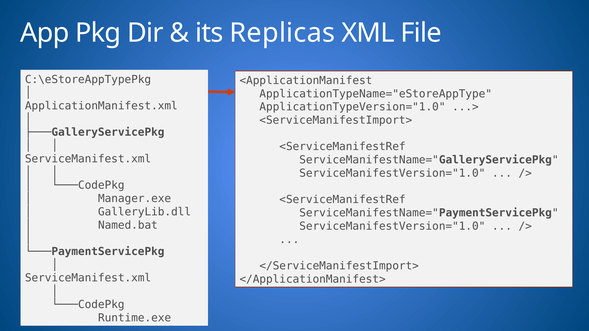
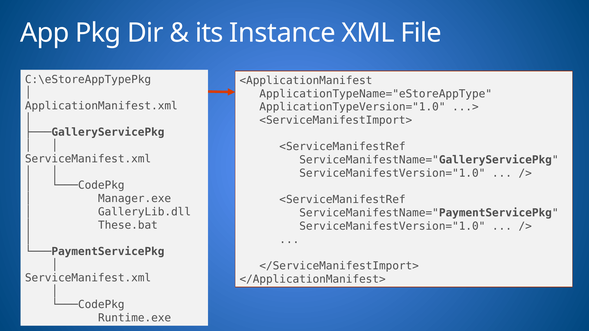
Replicas: Replicas -> Instance (283, 33)
Named.bat: Named.bat -> These.bat (128, 225)
